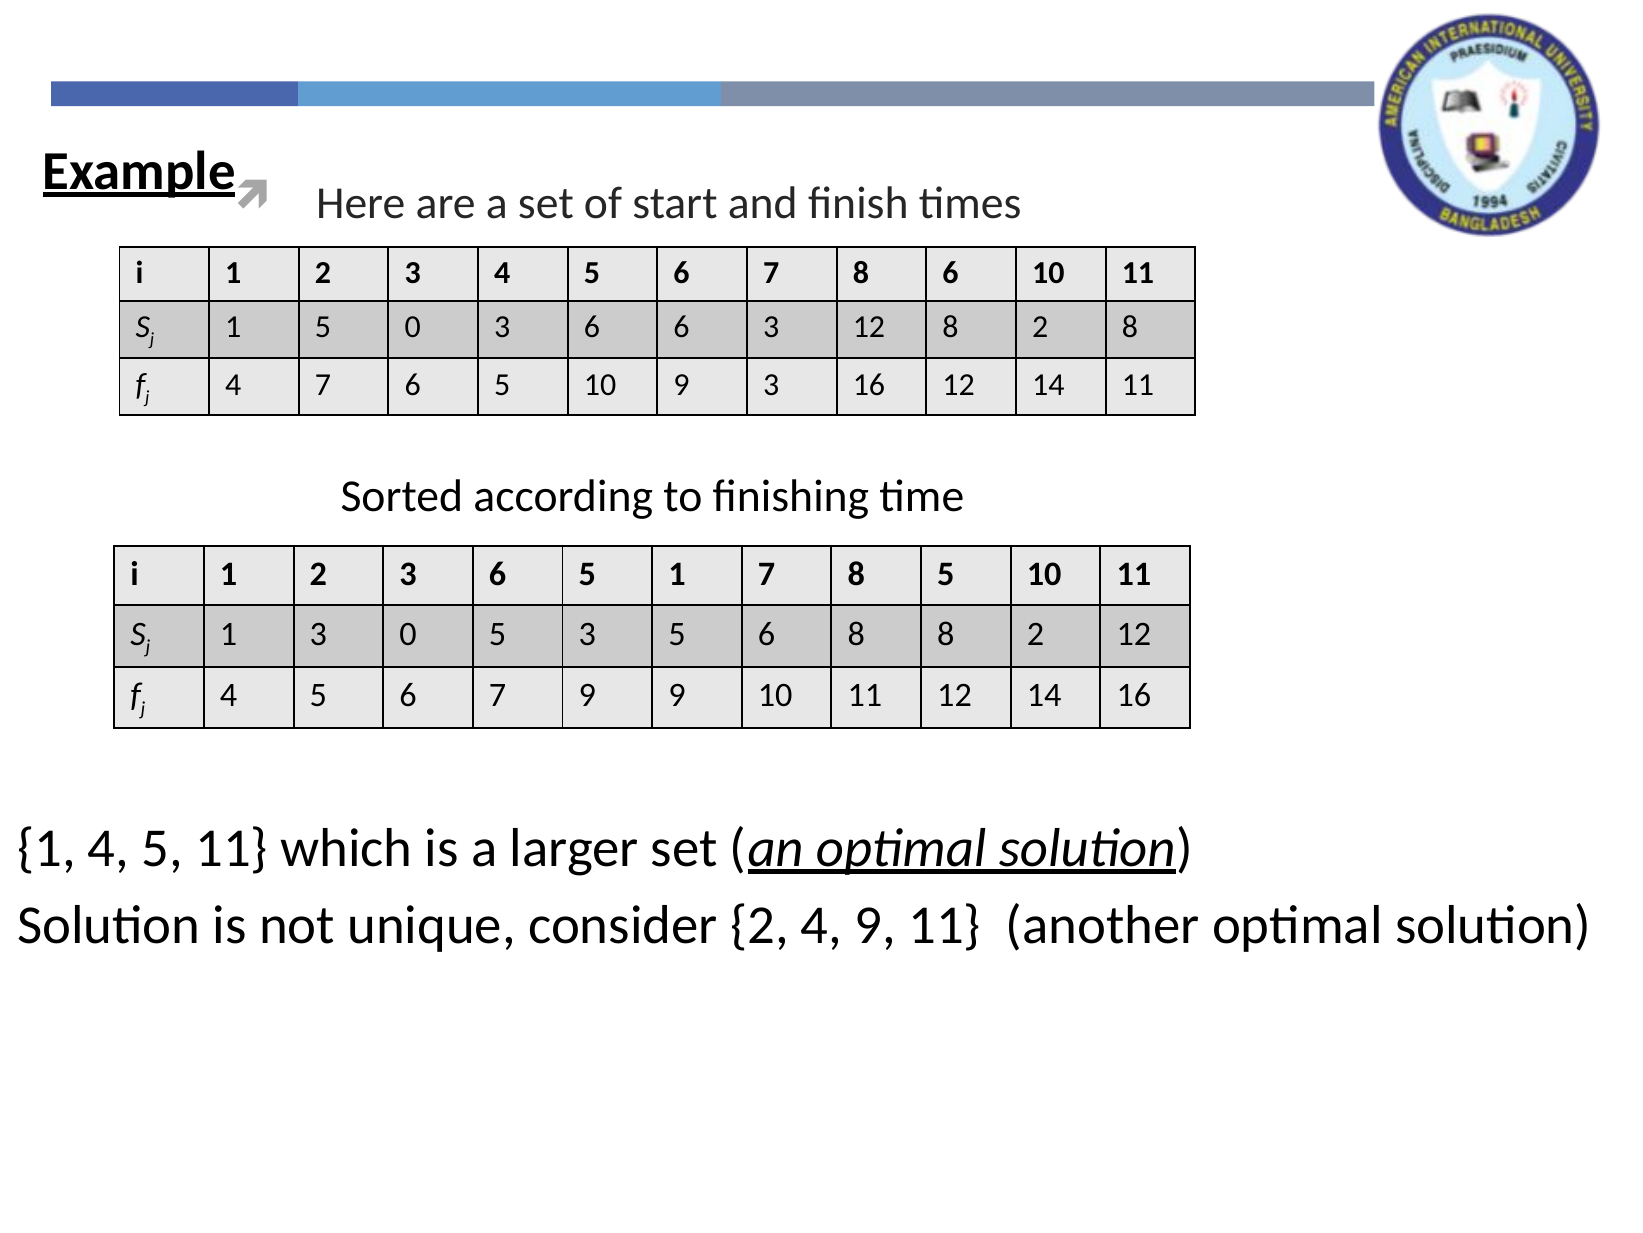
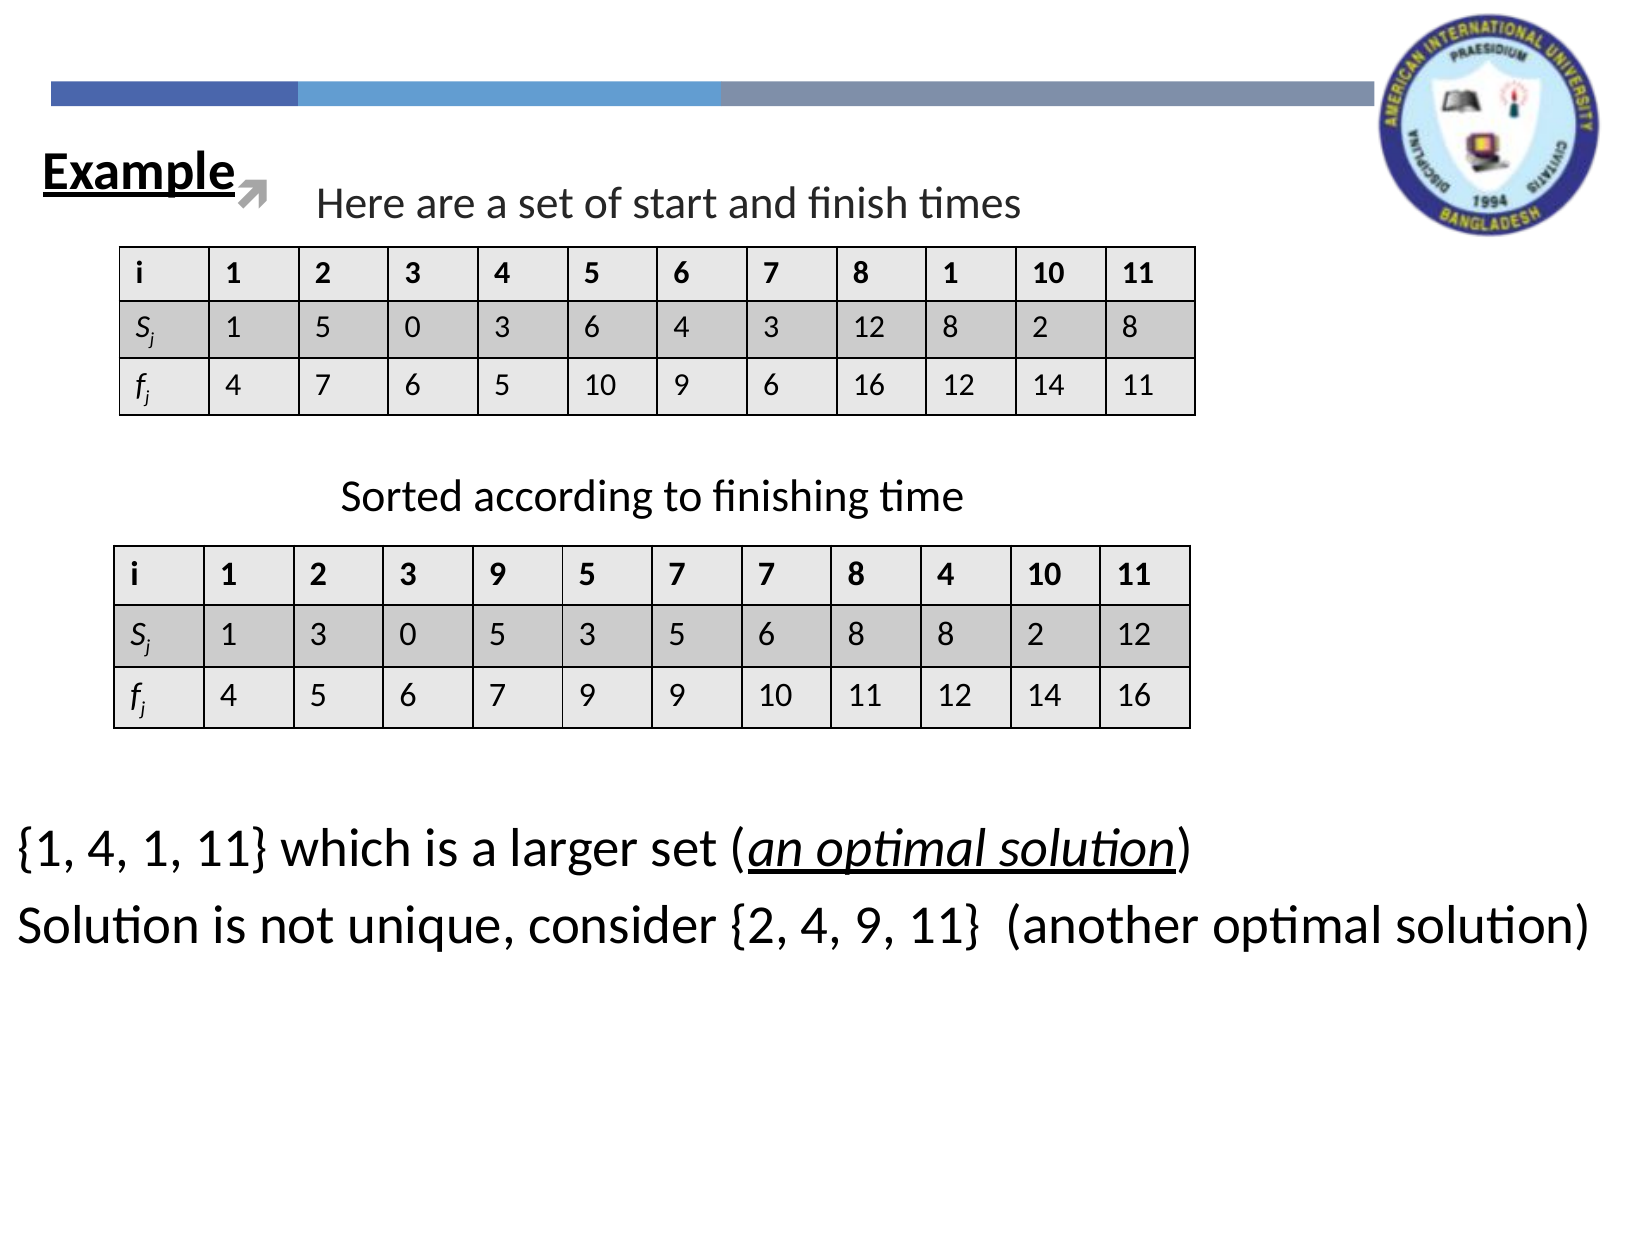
8 6: 6 -> 1 (951, 273)
6 6: 6 -> 4 (682, 327)
9 3: 3 -> 6 (771, 384)
2 3 6: 6 -> 9 (498, 574)
5 1: 1 -> 7 (677, 574)
8 5: 5 -> 4 (946, 574)
1 4 5: 5 -> 1 (162, 848)
